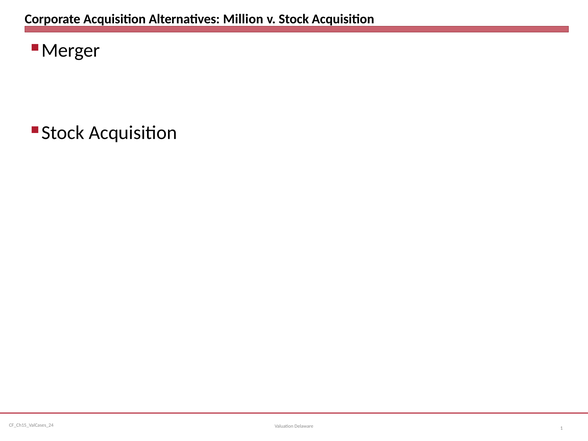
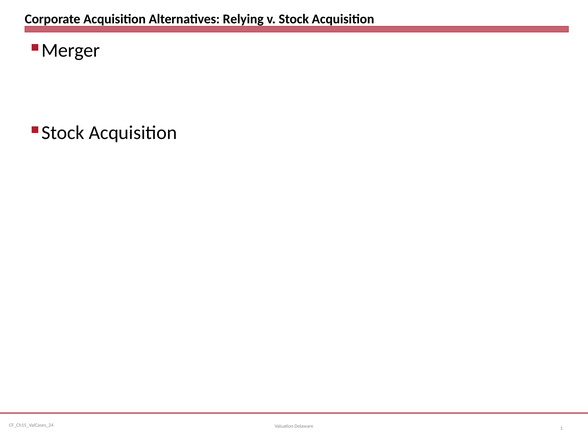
Million: Million -> Relying (243, 19)
